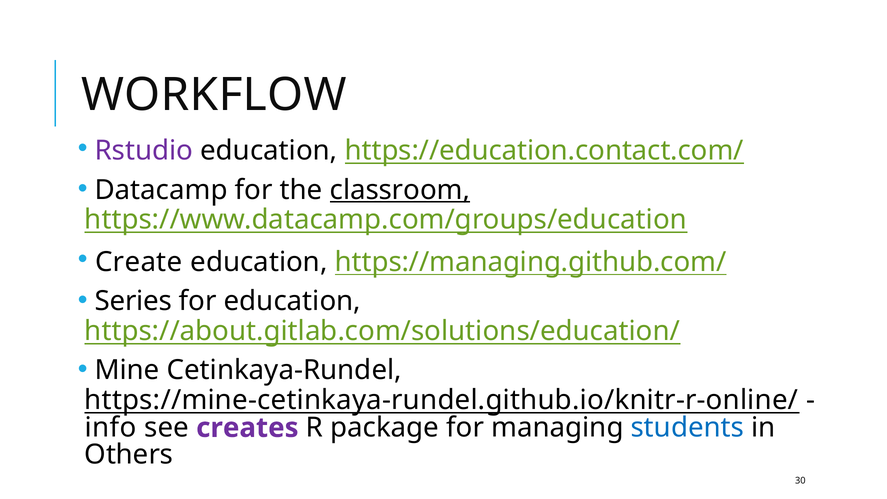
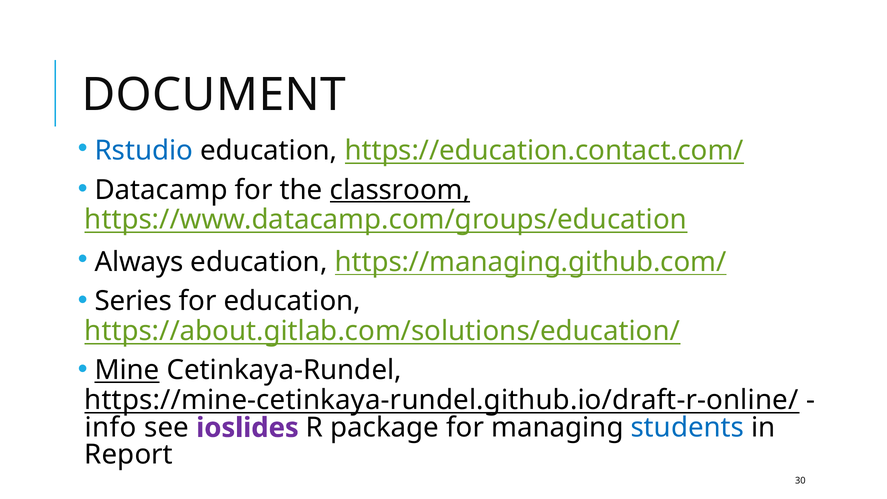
WORKFLOW: WORKFLOW -> DOCUMENT (214, 95)
Rstudio colour: purple -> blue (144, 151)
Create: Create -> Always (139, 262)
Mine underline: none -> present (127, 370)
https://mine-cetinkaya-rundel.github.io/knitr-r-online/: https://mine-cetinkaya-rundel.github.io/knitr-r-online/ -> https://mine-cetinkaya-rundel.github.io/draft-r-online/ (441, 400)
creates: creates -> ioslides (247, 428)
Others: Others -> Report (129, 455)
